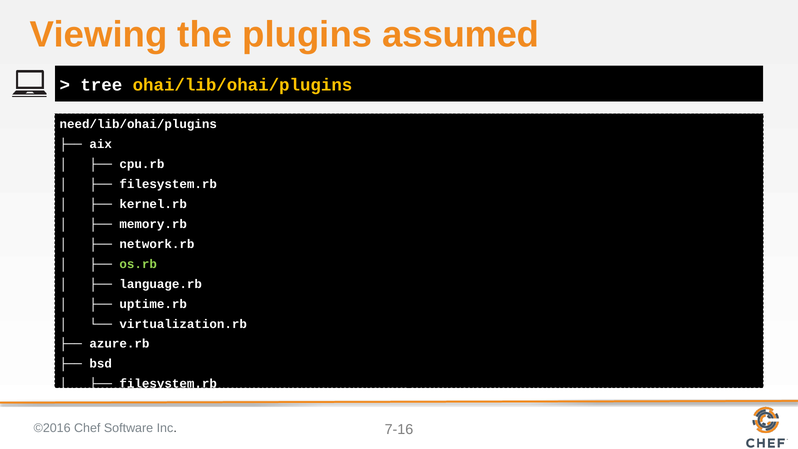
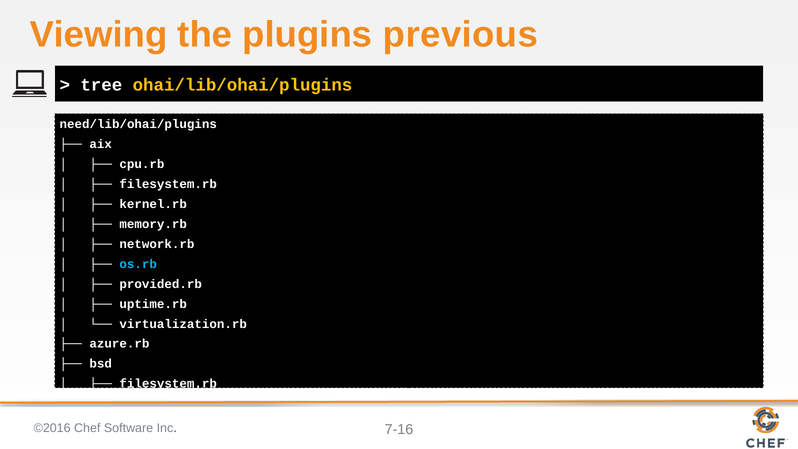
assumed: assumed -> previous (460, 35)
os.rb colour: light green -> light blue (138, 264)
language.rb: language.rb -> provided.rb (161, 284)
